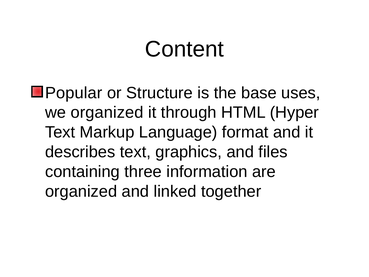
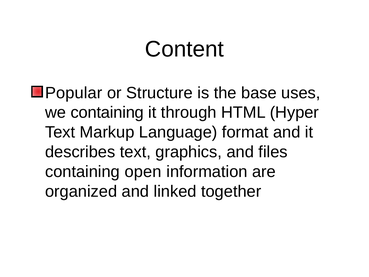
we organized: organized -> containing (107, 112)
three: three -> open (143, 172)
